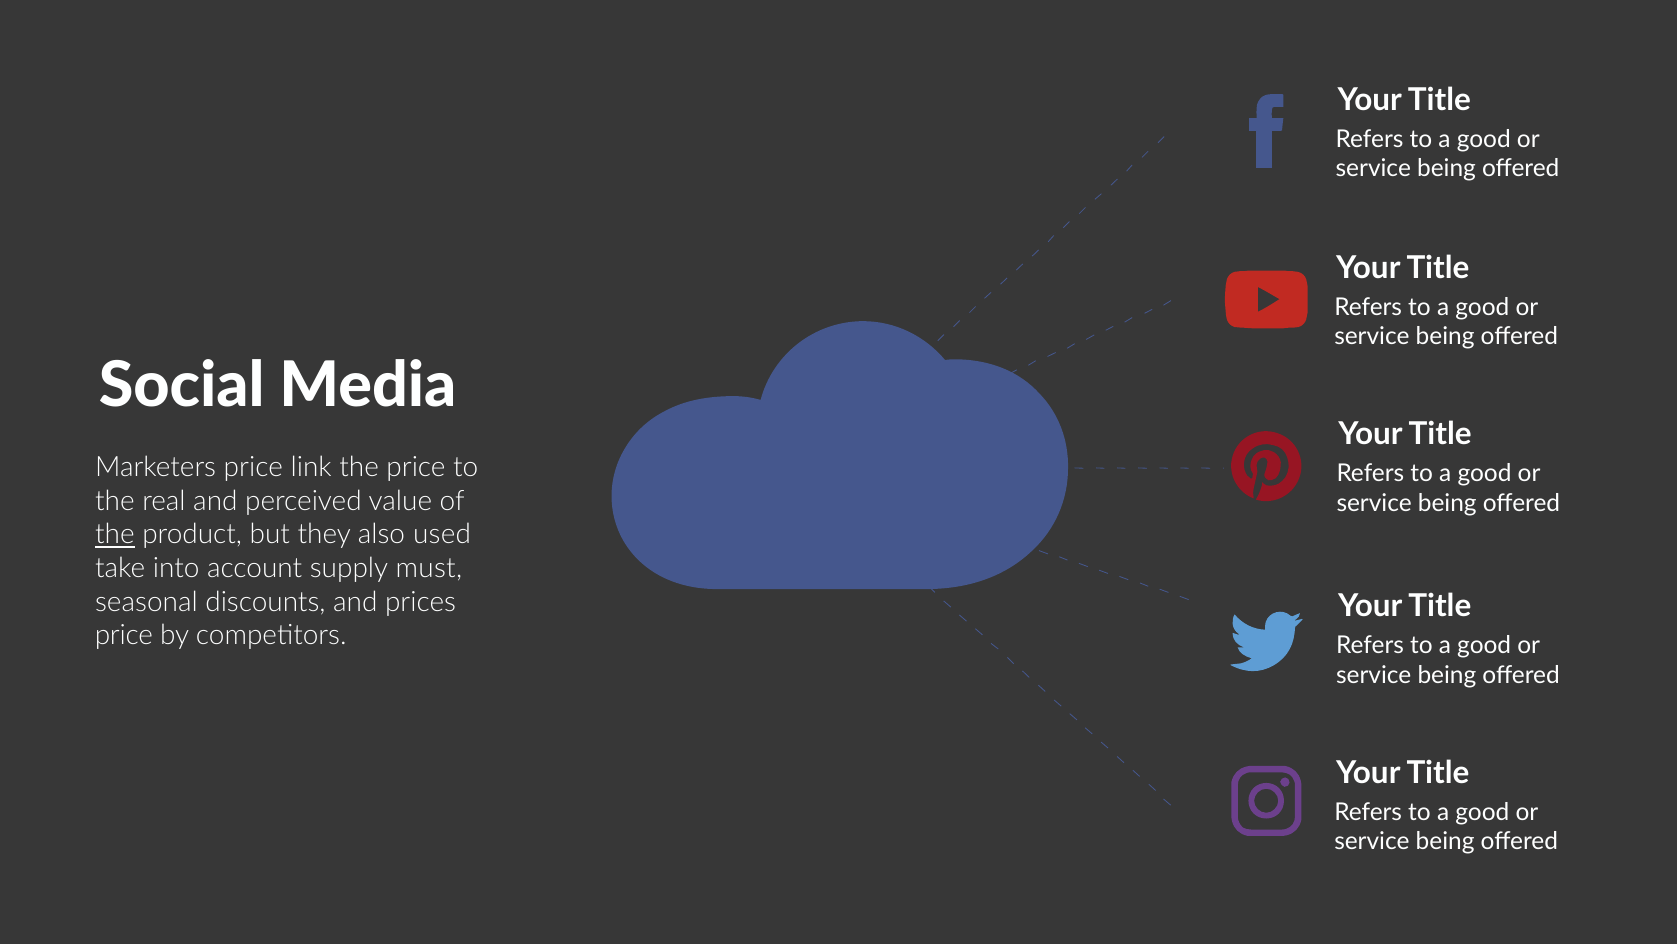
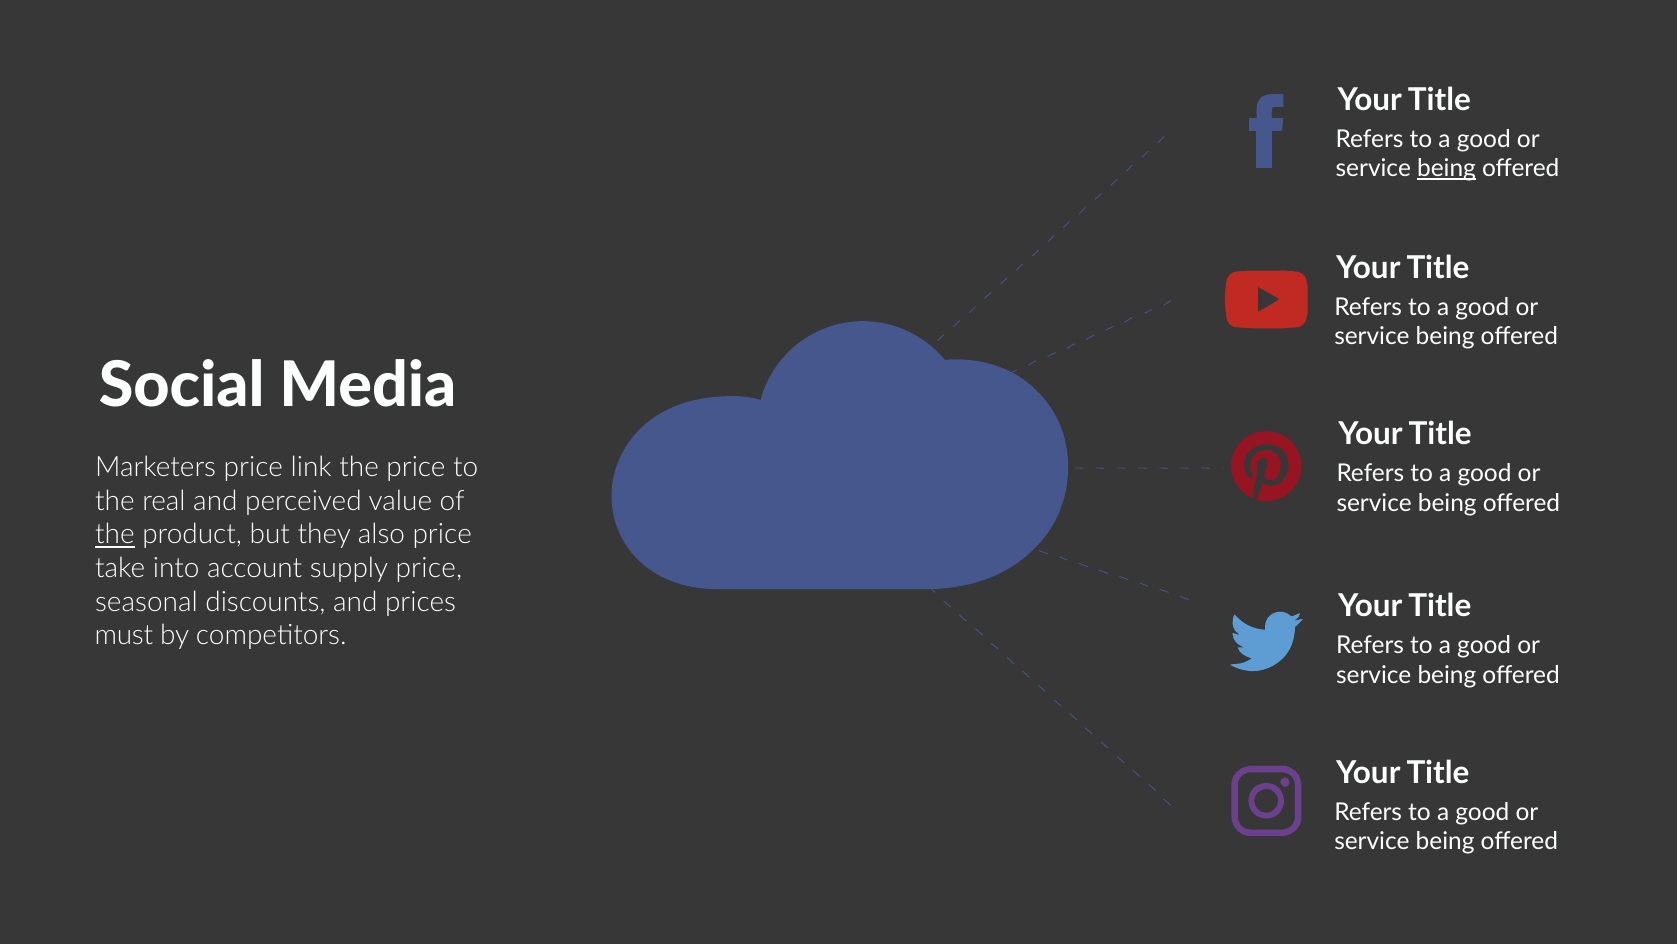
being underline: none -> present (1446, 168)
also used: used -> price (442, 534)
supply must: must -> price (429, 568)
price: price -> must (124, 635)
